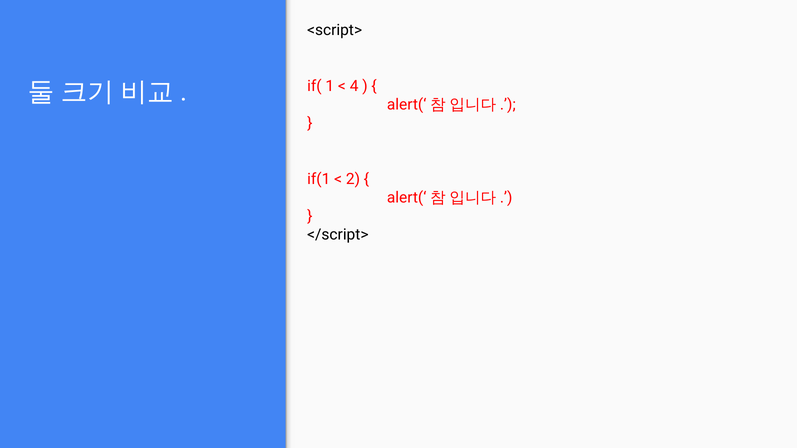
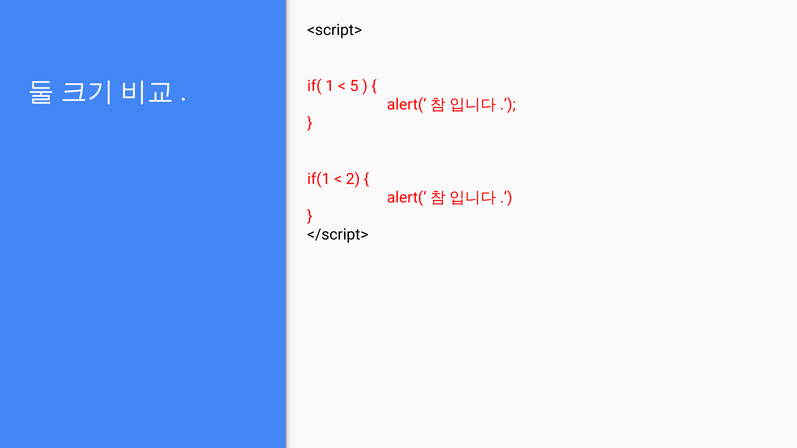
4: 4 -> 5 (354, 86)
